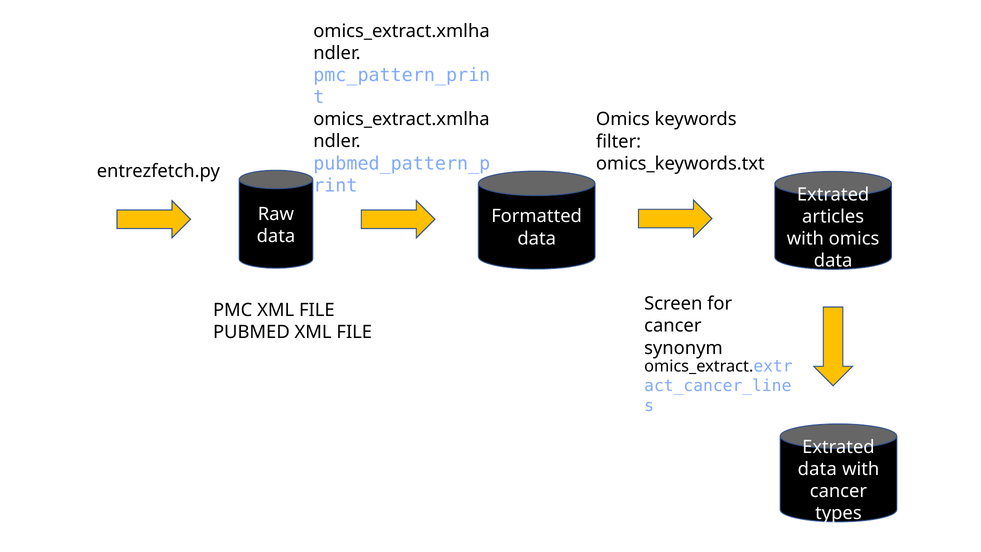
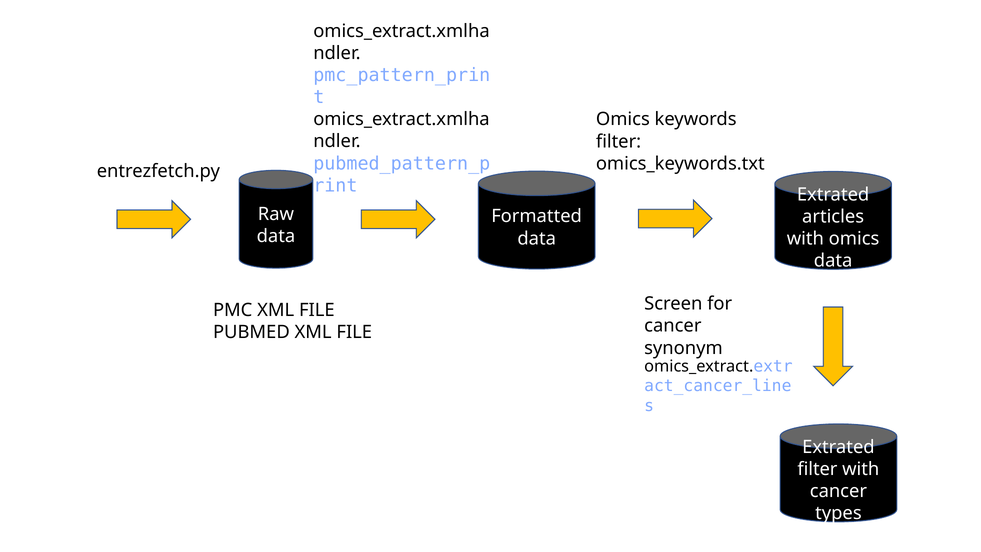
data: data -> filter (817, 469)
